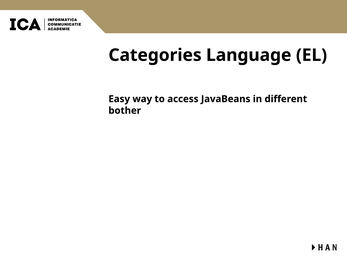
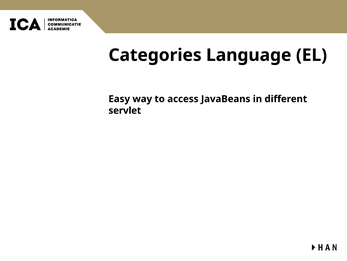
bother: bother -> servlet (125, 110)
